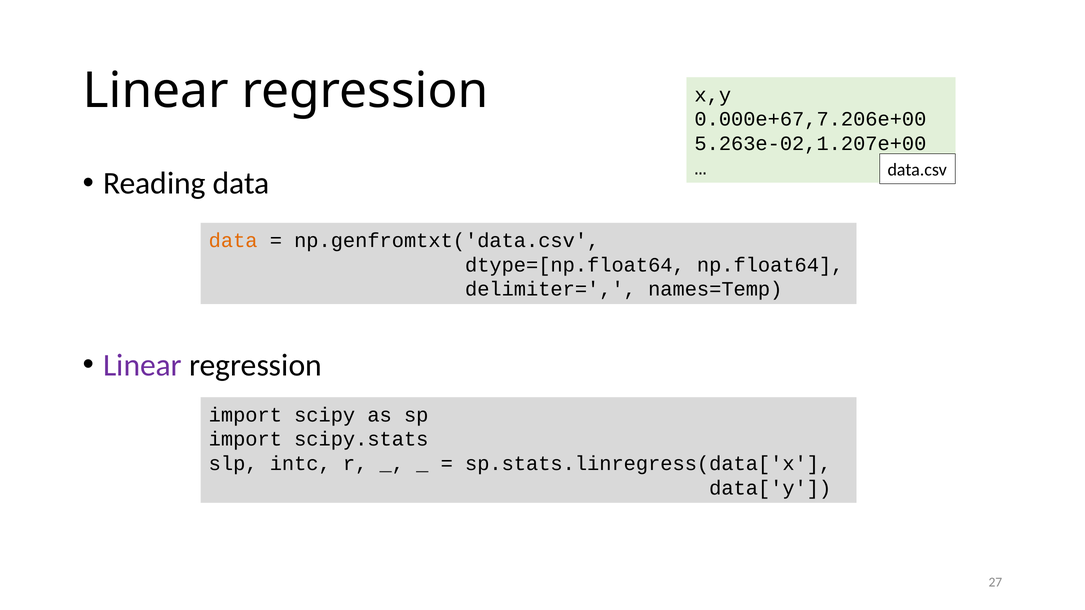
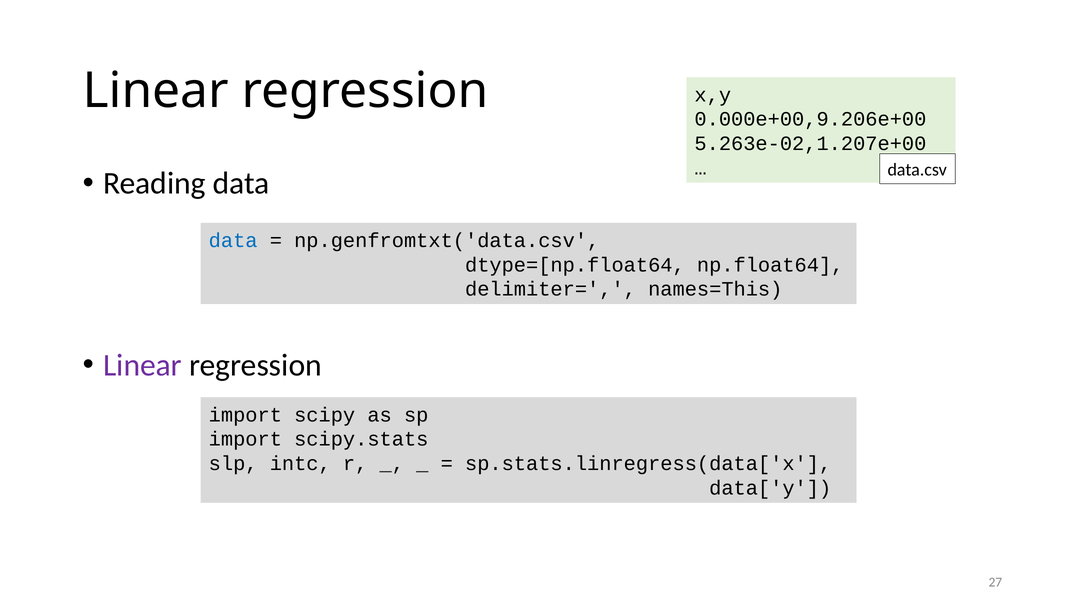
0.000e+67,7.206e+00: 0.000e+67,7.206e+00 -> 0.000e+00,9.206e+00 (810, 119)
data colour: orange -> blue (233, 241)
names=Temp: names=Temp -> names=This (715, 289)
